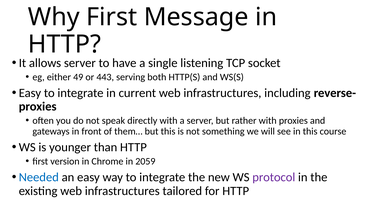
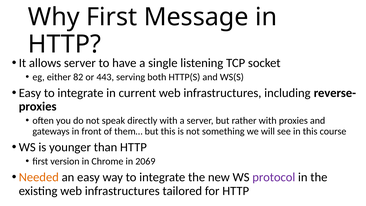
49: 49 -> 82 (78, 77)
2059: 2059 -> 2069 (145, 161)
Needed colour: blue -> orange (39, 177)
